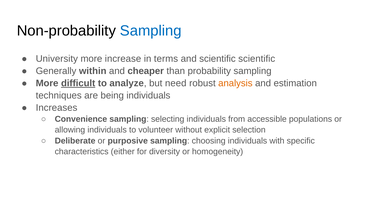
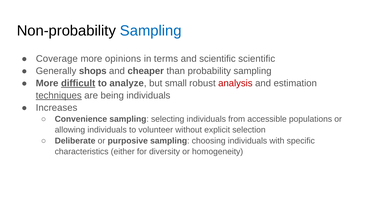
University: University -> Coverage (57, 59)
increase: increase -> opinions (123, 59)
within: within -> shops (93, 71)
need: need -> small (176, 83)
analysis colour: orange -> red (235, 83)
techniques underline: none -> present (59, 95)
